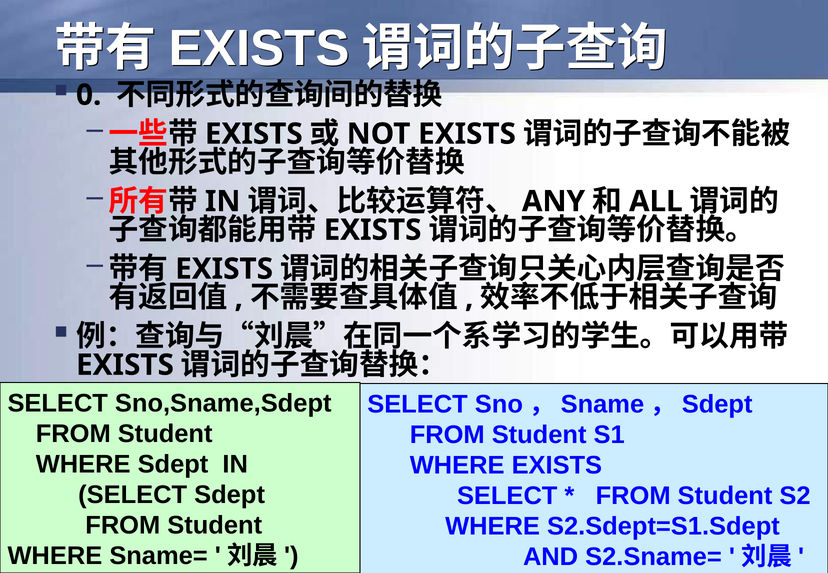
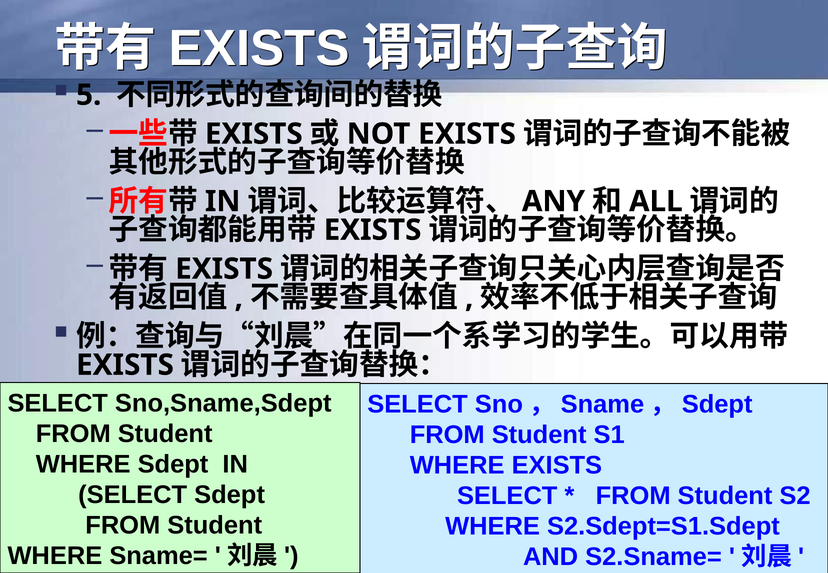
0: 0 -> 5 (89, 95)
